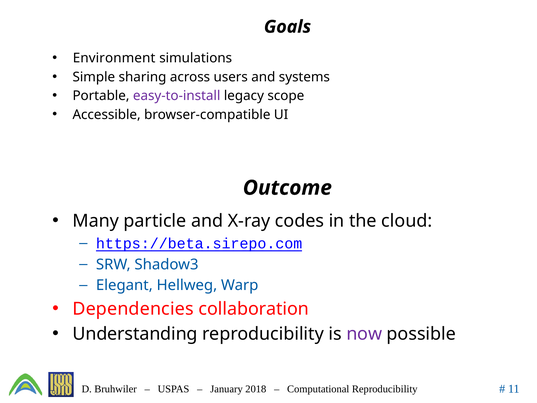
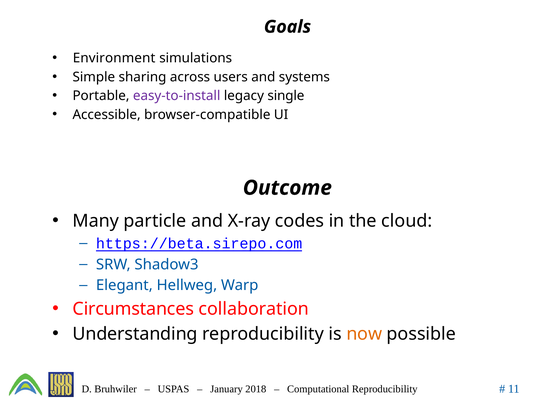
scope: scope -> single (286, 96)
Dependencies: Dependencies -> Circumstances (133, 309)
now colour: purple -> orange (364, 334)
